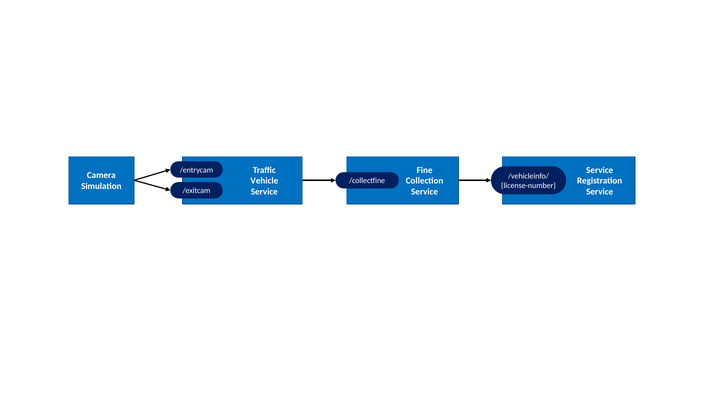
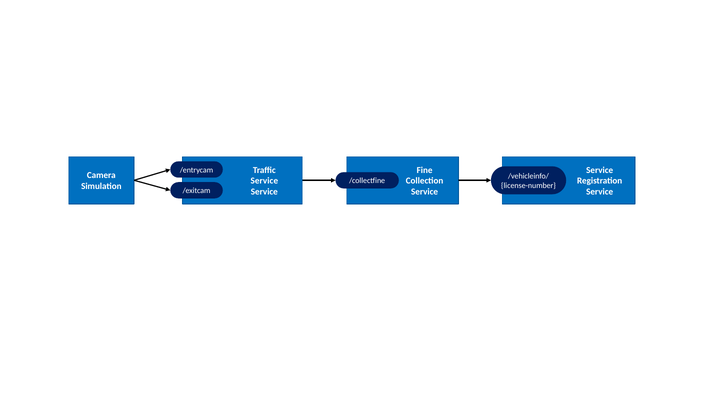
Vehicle: Vehicle -> Service (264, 181)
